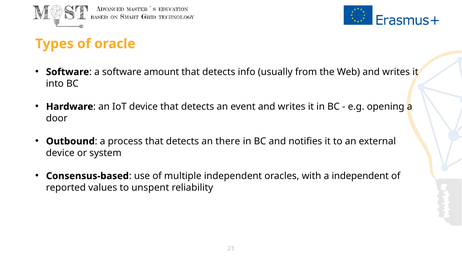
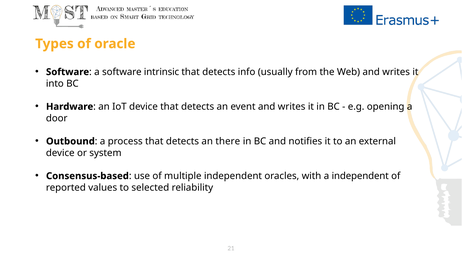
amount: amount -> intrinsic (162, 72)
unspent: unspent -> selected (150, 187)
